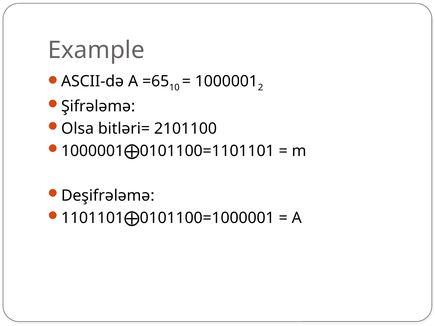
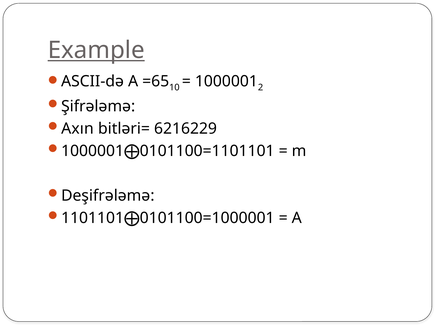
Example underline: none -> present (96, 50)
Olsa: Olsa -> Axın (77, 129)
2101100: 2101100 -> 6216229 (186, 129)
